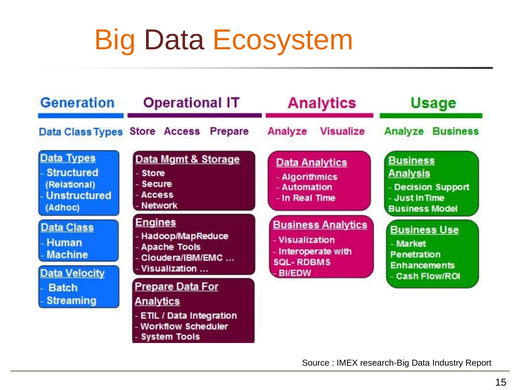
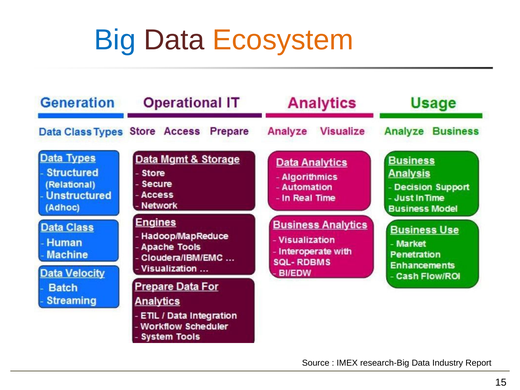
Big colour: orange -> blue (115, 40)
